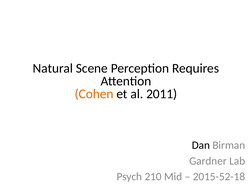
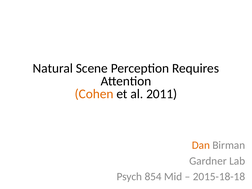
Dan colour: black -> orange (201, 145)
210: 210 -> 854 (153, 177)
2015-52-18: 2015-52-18 -> 2015-18-18 (219, 177)
